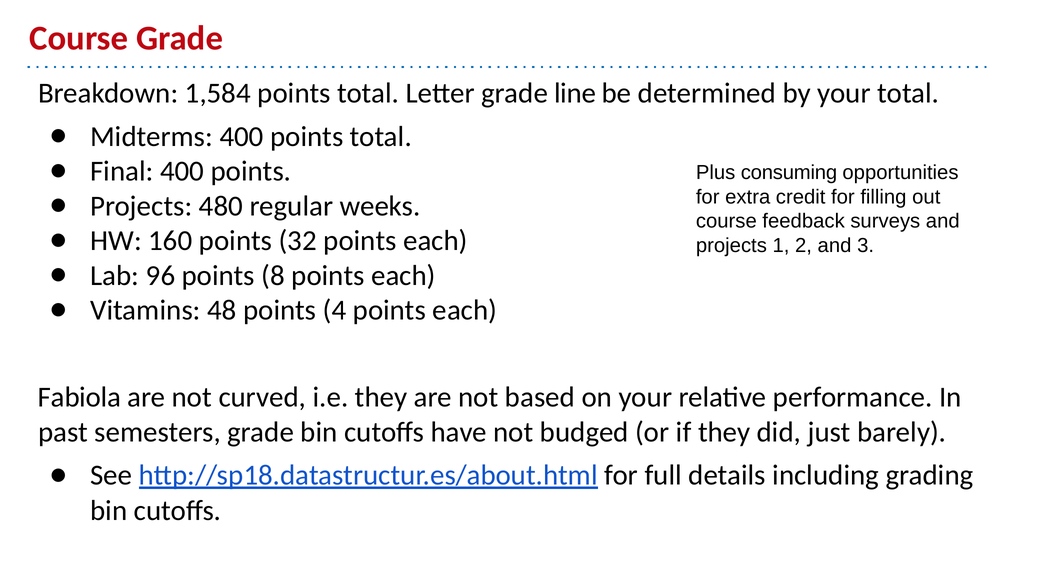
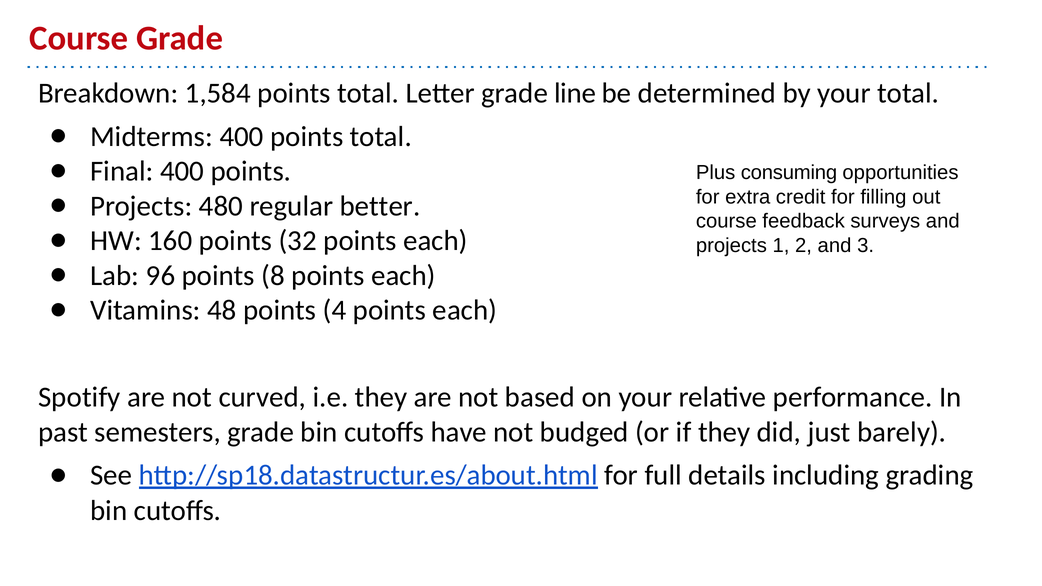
weeks: weeks -> better (380, 206)
Fabiola: Fabiola -> Spotify (79, 397)
